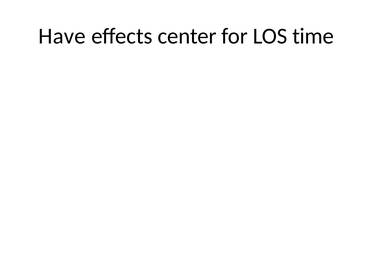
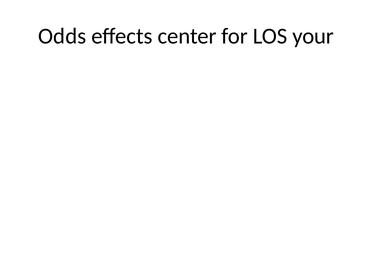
Have: Have -> Odds (62, 36)
time: time -> your (313, 36)
